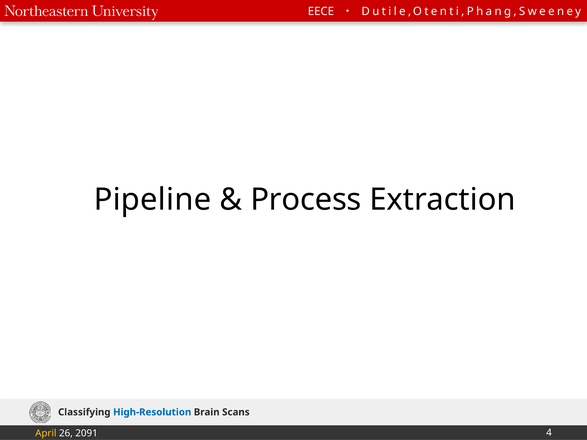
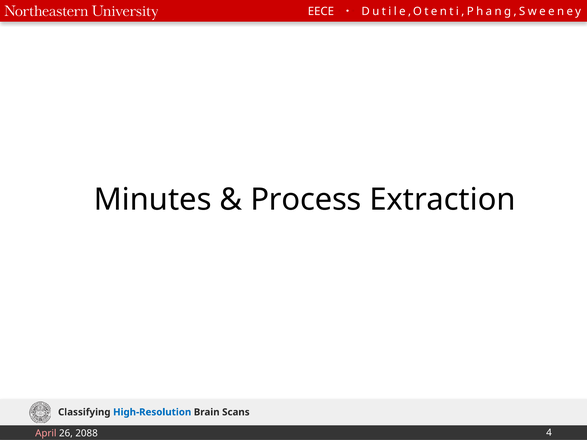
Pipeline: Pipeline -> Minutes (153, 200)
April colour: yellow -> pink (46, 434)
2091: 2091 -> 2088 (87, 434)
